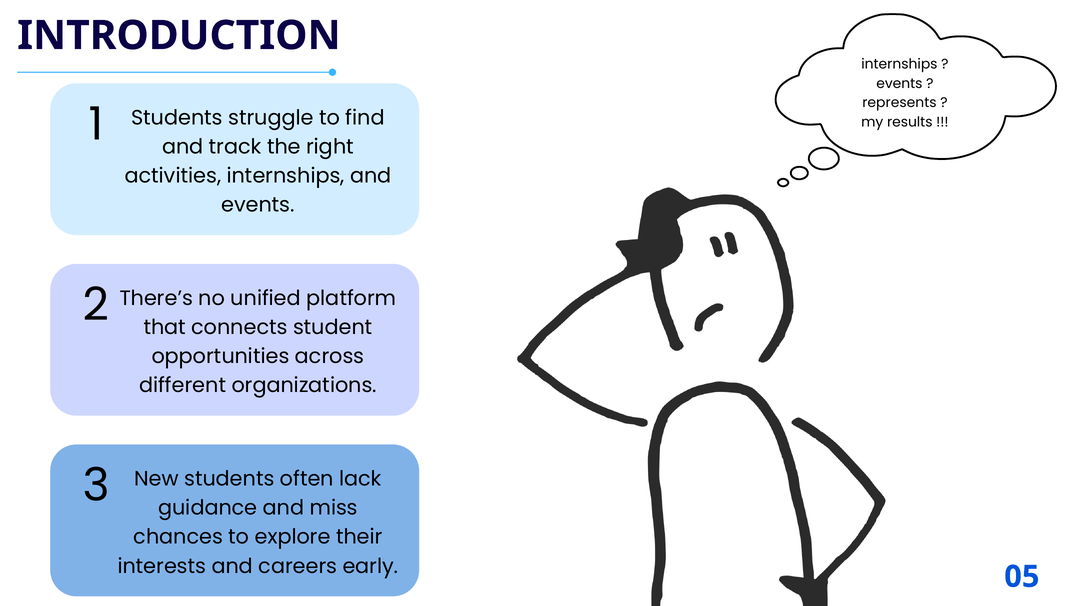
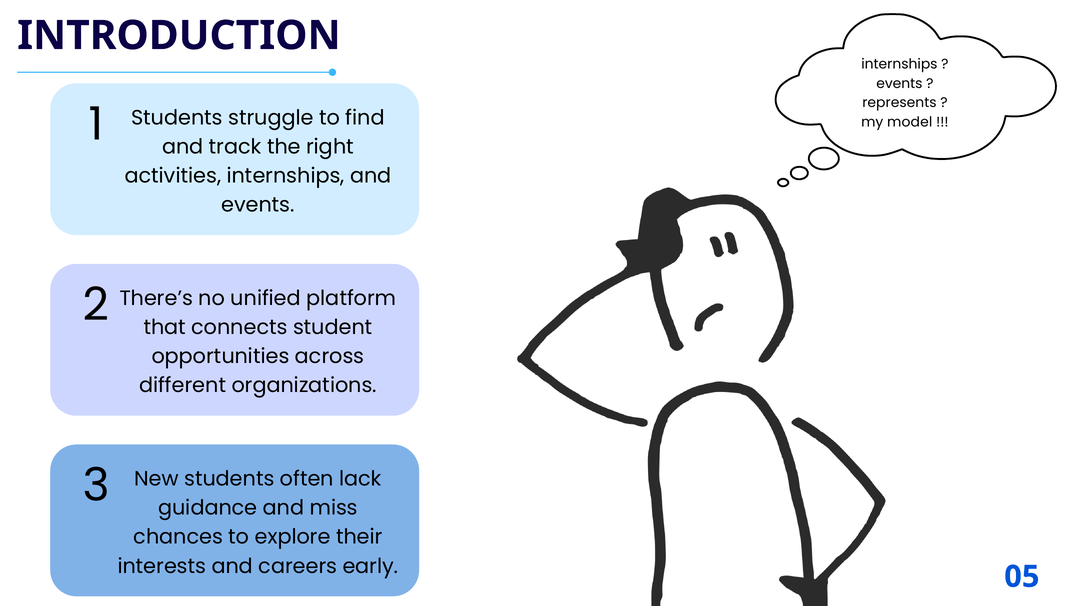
results: results -> model (910, 122)
